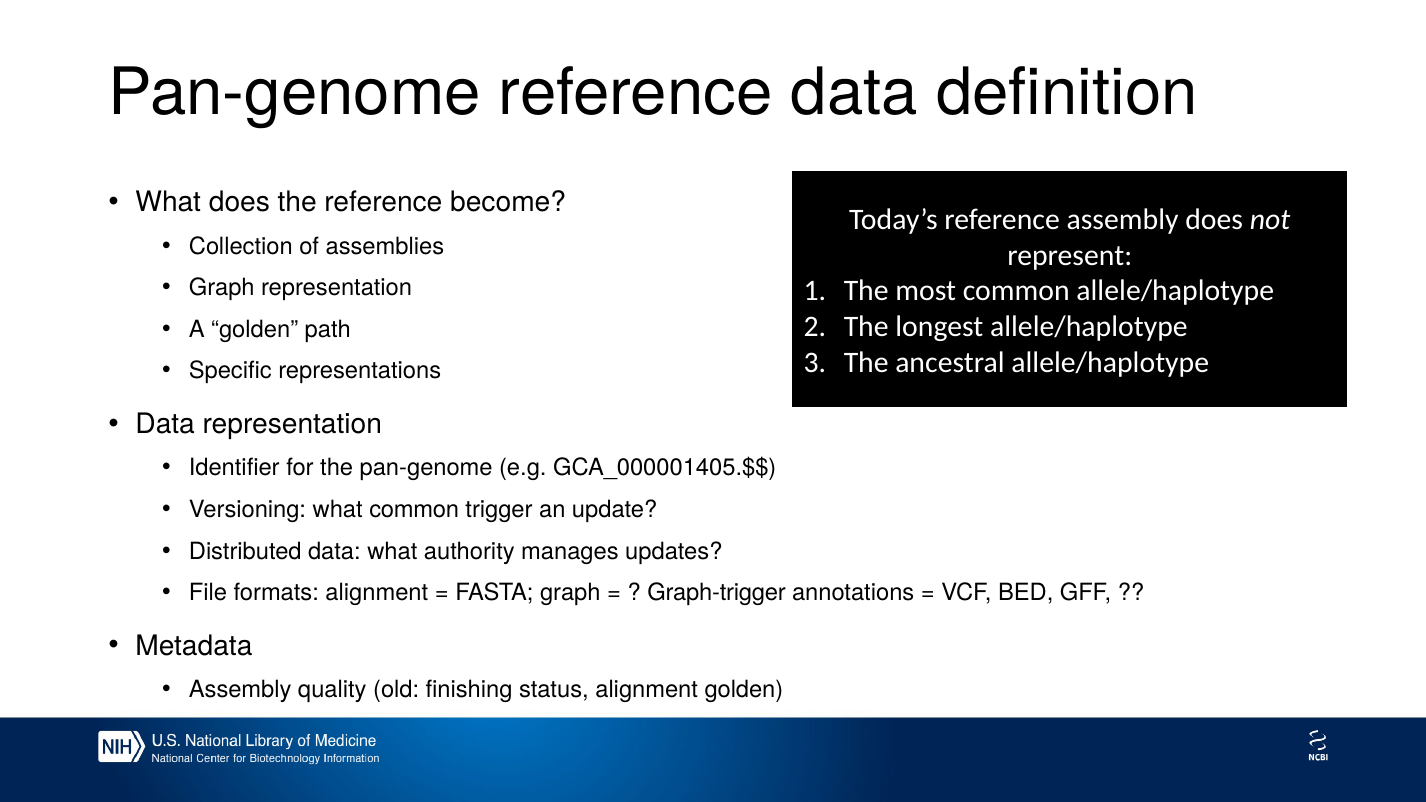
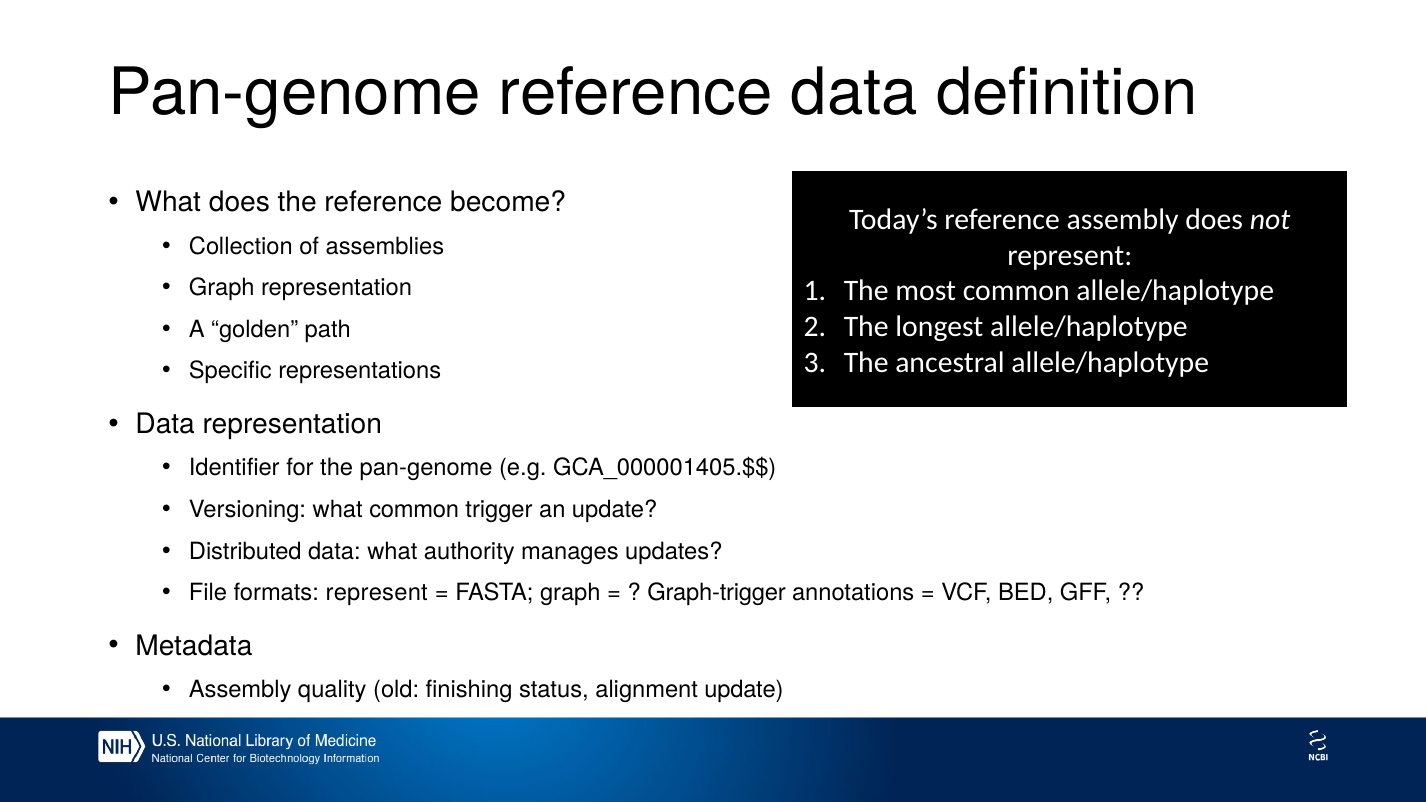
formats alignment: alignment -> represent (377, 593)
alignment golden: golden -> update (744, 690)
